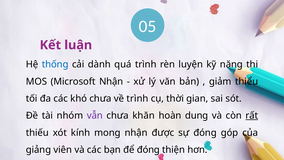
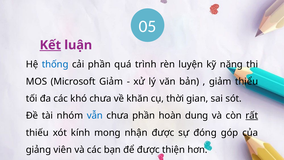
Kết underline: none -> present (50, 45)
cải dành: dành -> phần (99, 64)
Microsoft Nhận: Nhận -> Giảm (111, 81)
về trình: trình -> khăn (138, 98)
vẫn colour: purple -> blue (95, 115)
chưa khăn: khăn -> phần (144, 115)
để đóng: đóng -> được (148, 150)
